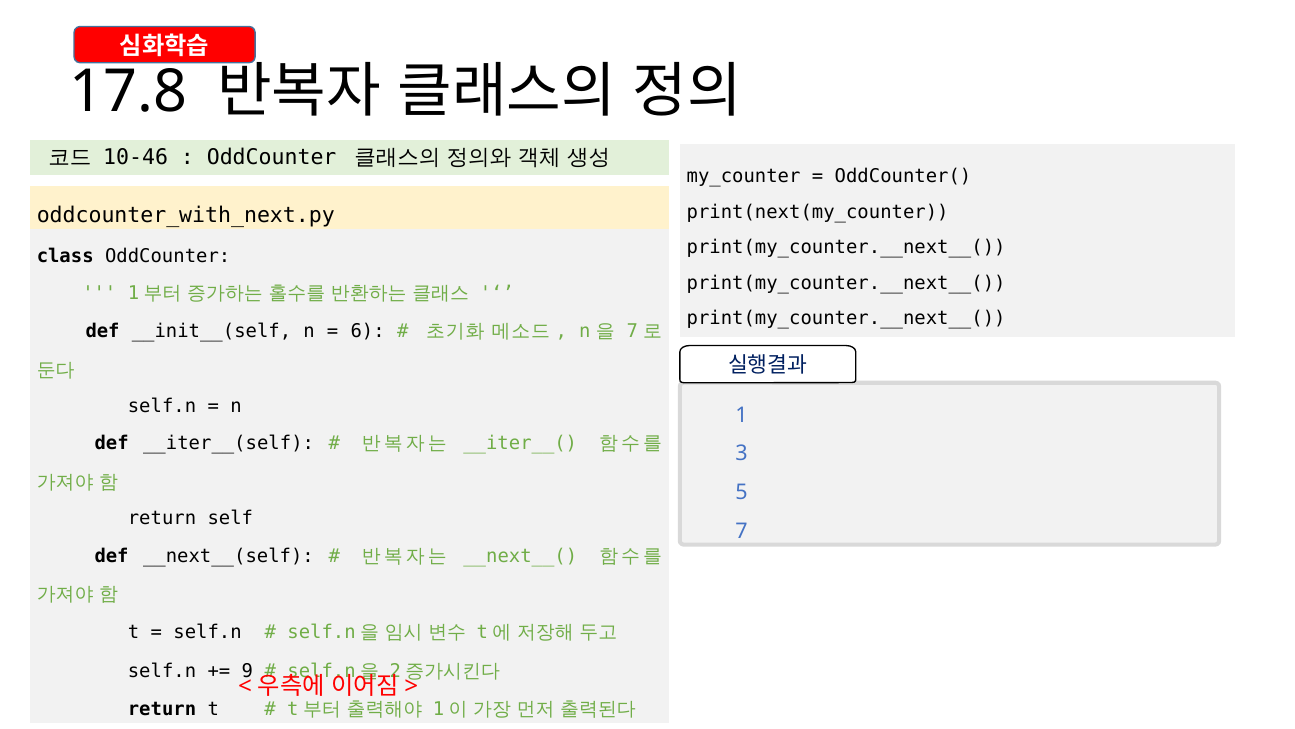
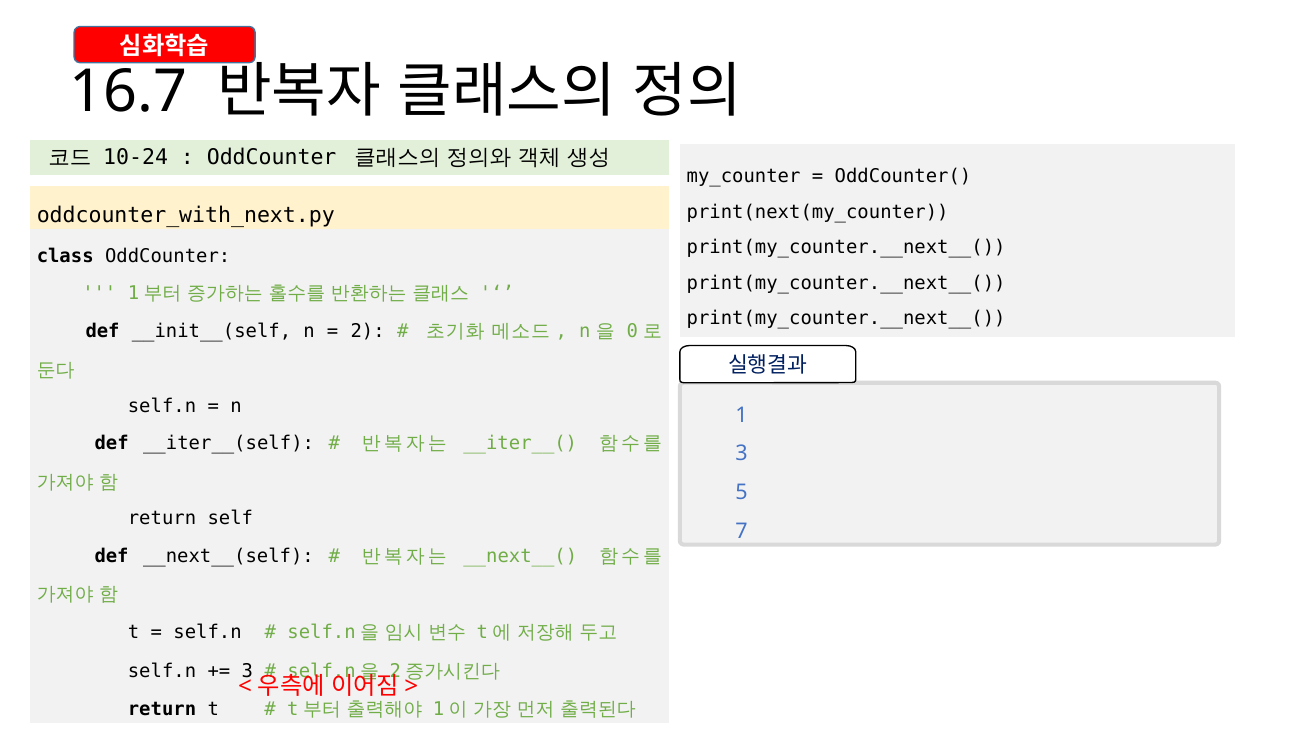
17.8: 17.8 -> 16.7 (128, 91)
10-46: 10-46 -> 10-24 (136, 158)
6: 6 -> 2 (368, 331)
7: 7 -> 0 (632, 331)
9: 9 -> 3 (247, 671)
